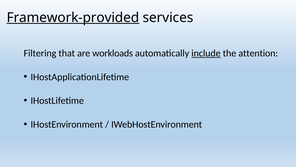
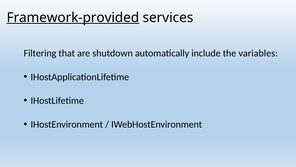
workloads: workloads -> shutdown (113, 53)
include underline: present -> none (206, 53)
attention: attention -> variables (258, 53)
